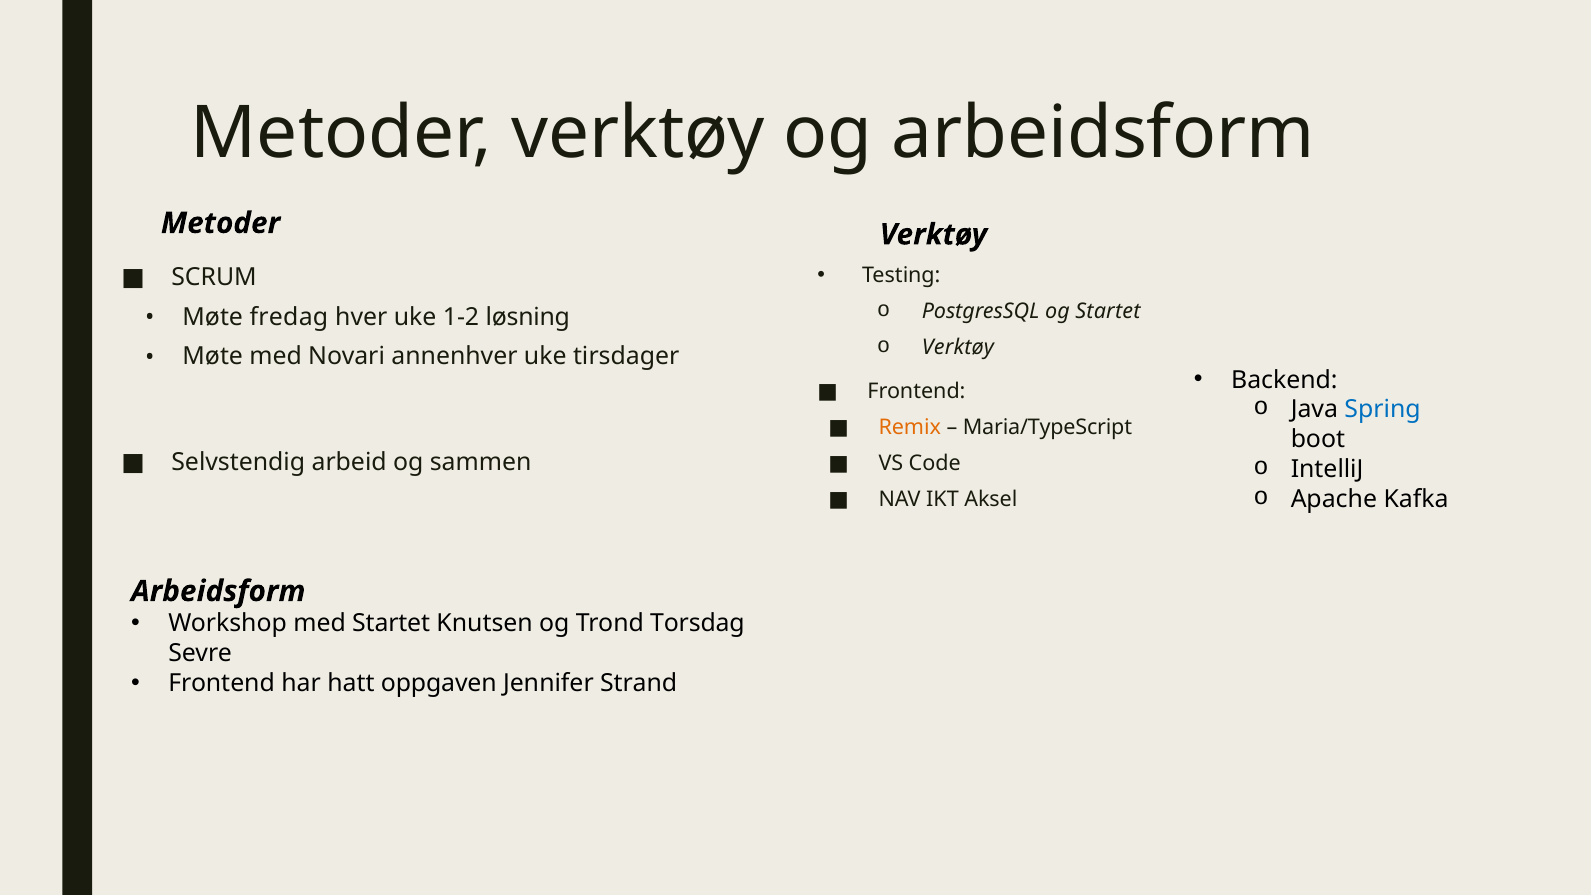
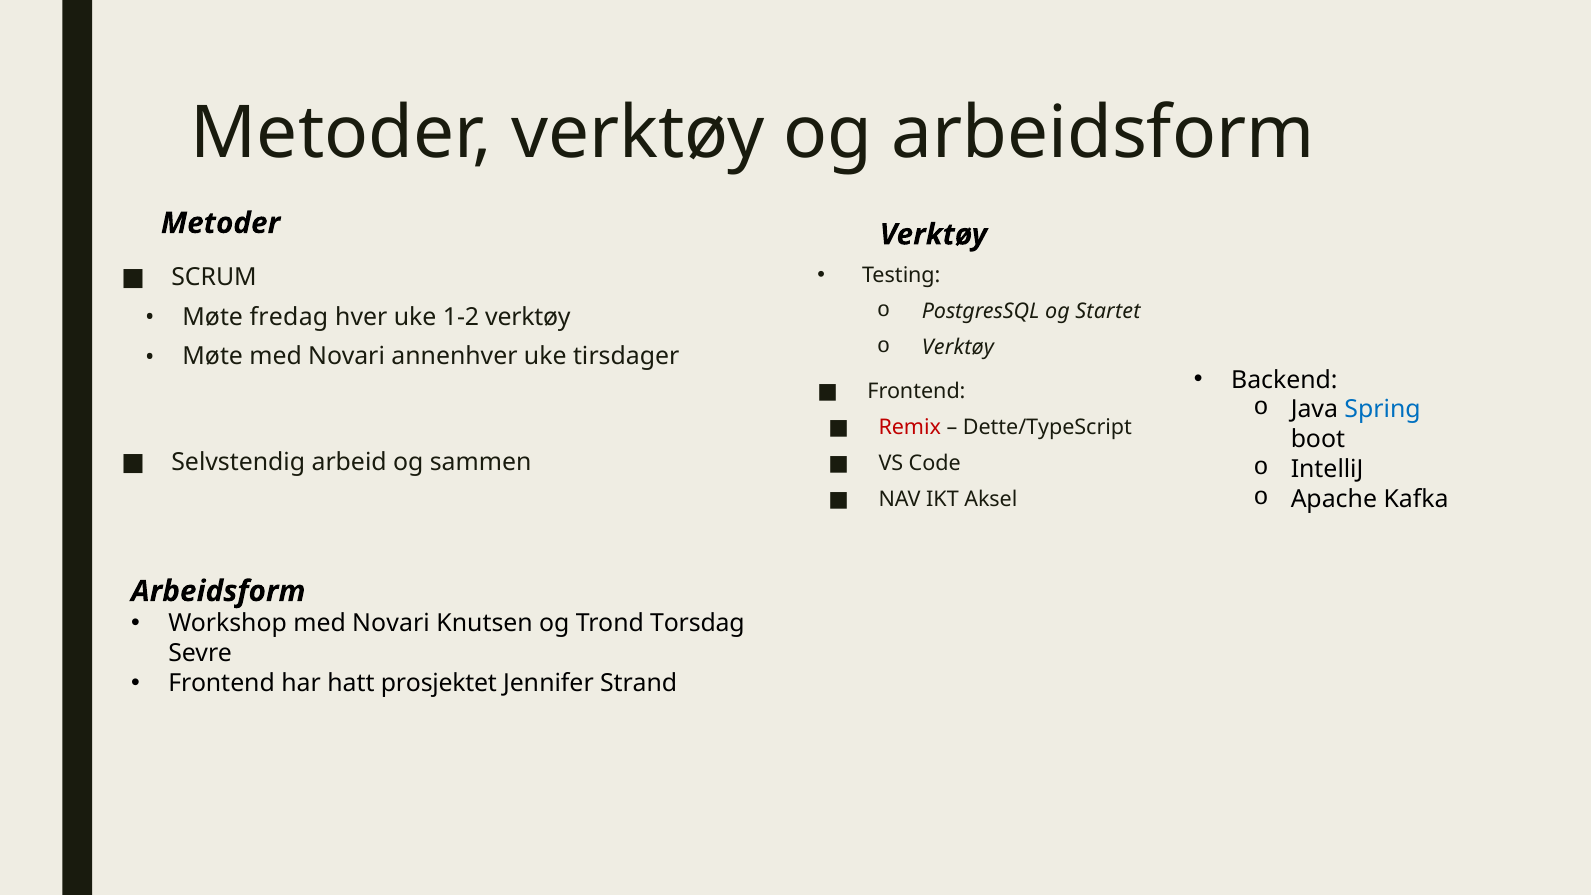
1-2 løsning: løsning -> verktøy (528, 317)
Remix colour: orange -> red (910, 427)
Maria/TypeScript: Maria/TypeScript -> Dette/TypeScript (1047, 427)
Workshop med Startet: Startet -> Novari (391, 624)
oppgaven: oppgaven -> prosjektet (439, 683)
